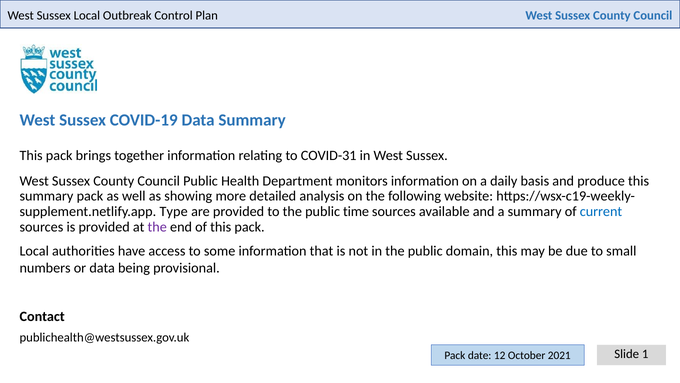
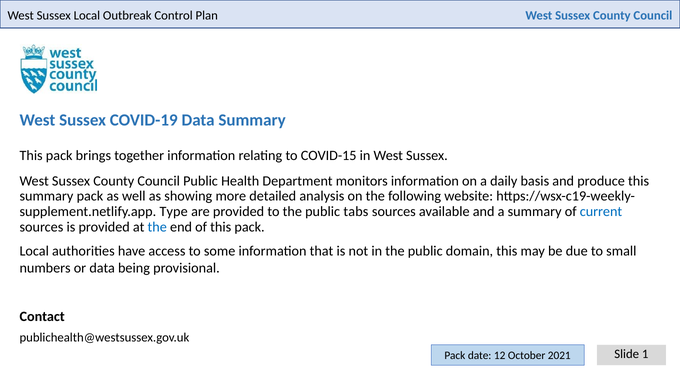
COVID-31: COVID-31 -> COVID-15 (329, 155)
time: time -> tabs (356, 211)
the colour: purple -> blue (157, 227)
